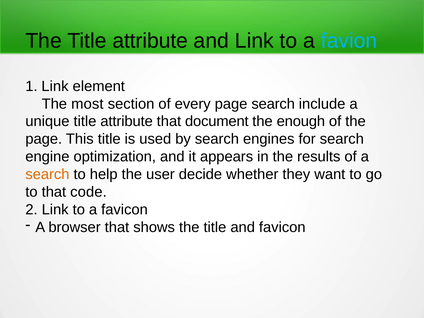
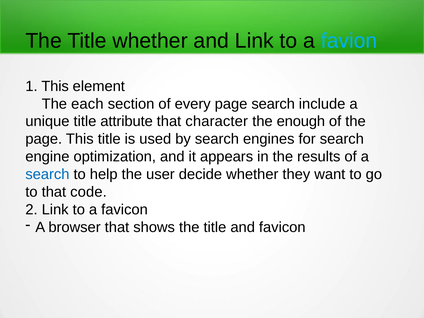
The Title attribute: attribute -> whether (150, 41)
1 Link: Link -> This (55, 86)
most: most -> each (87, 104)
document: document -> character (217, 121)
search colour: orange -> blue (47, 174)
